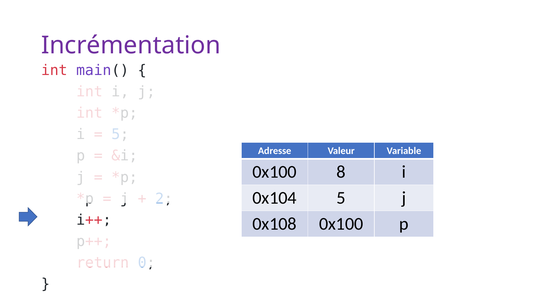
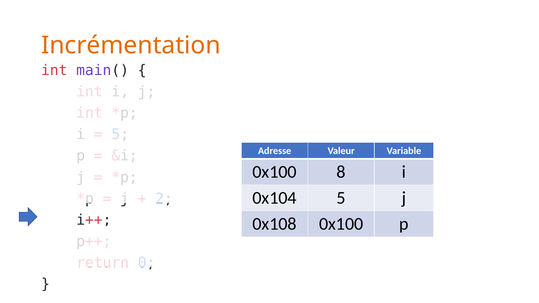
Incrémentation colour: purple -> orange (131, 45)
